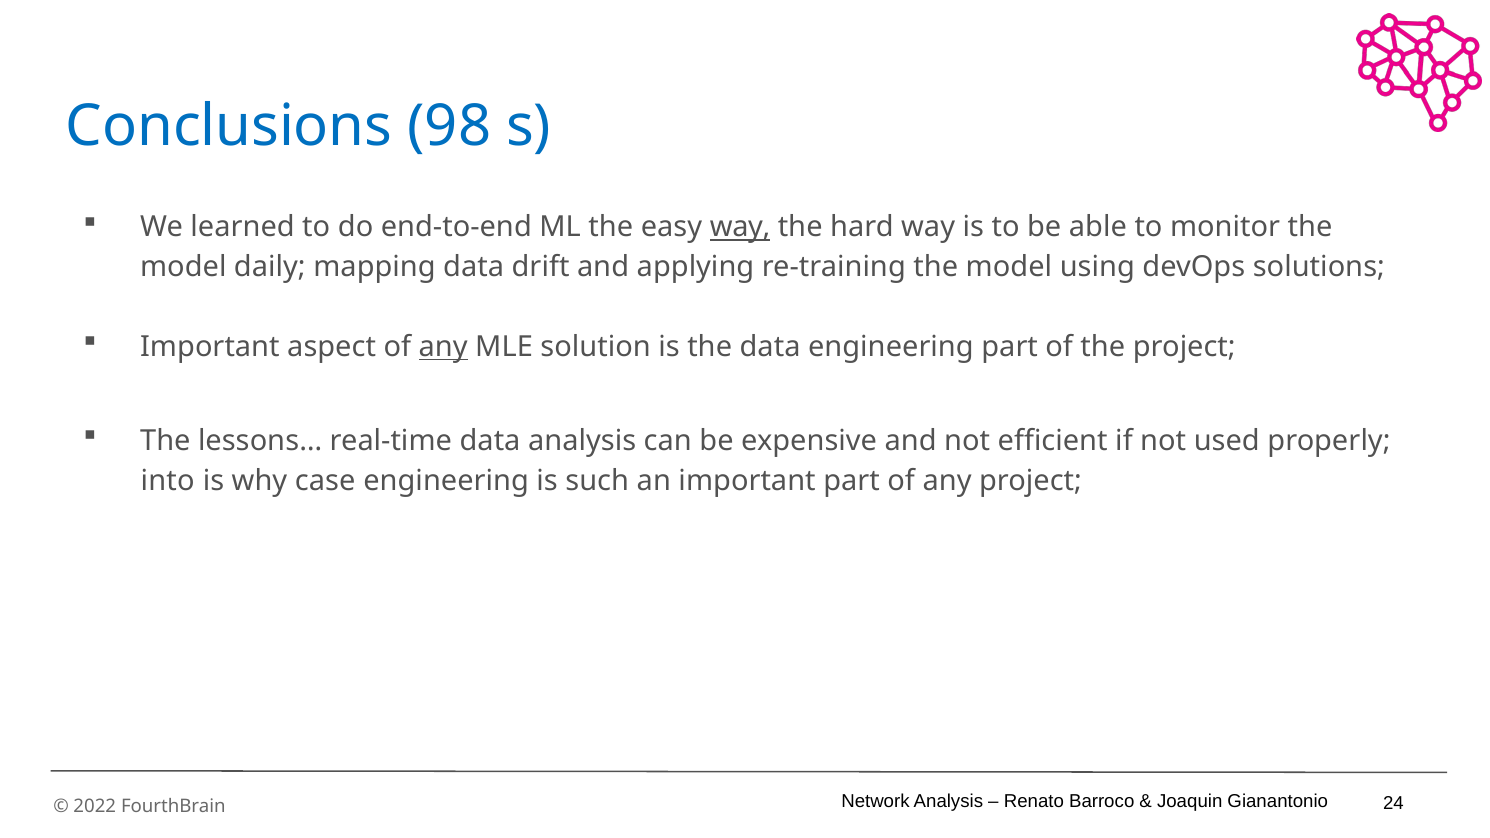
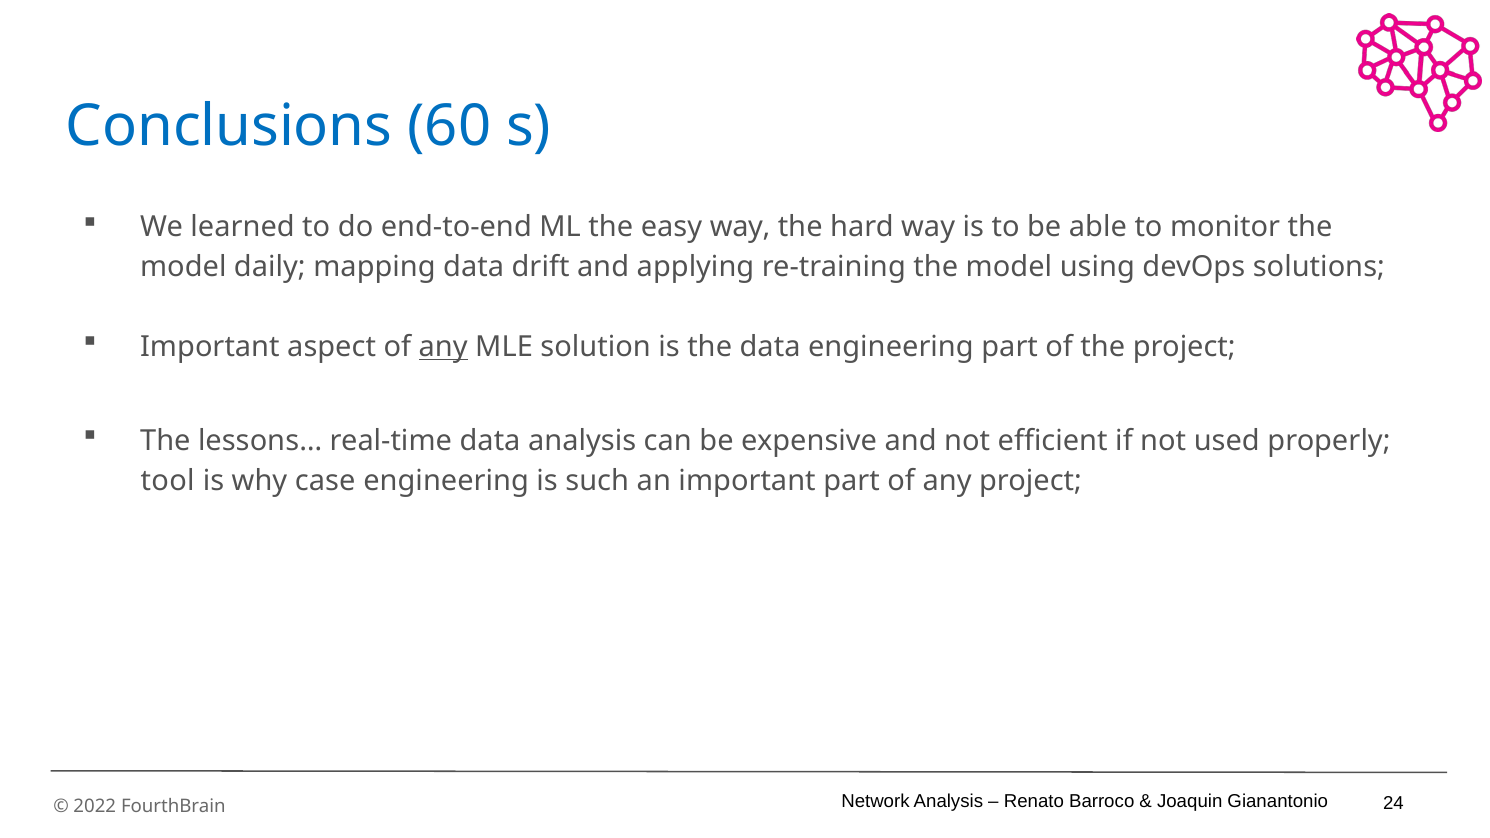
98: 98 -> 60 (449, 126)
way underline: present -> none (740, 227)
into: into -> tool (168, 481)
